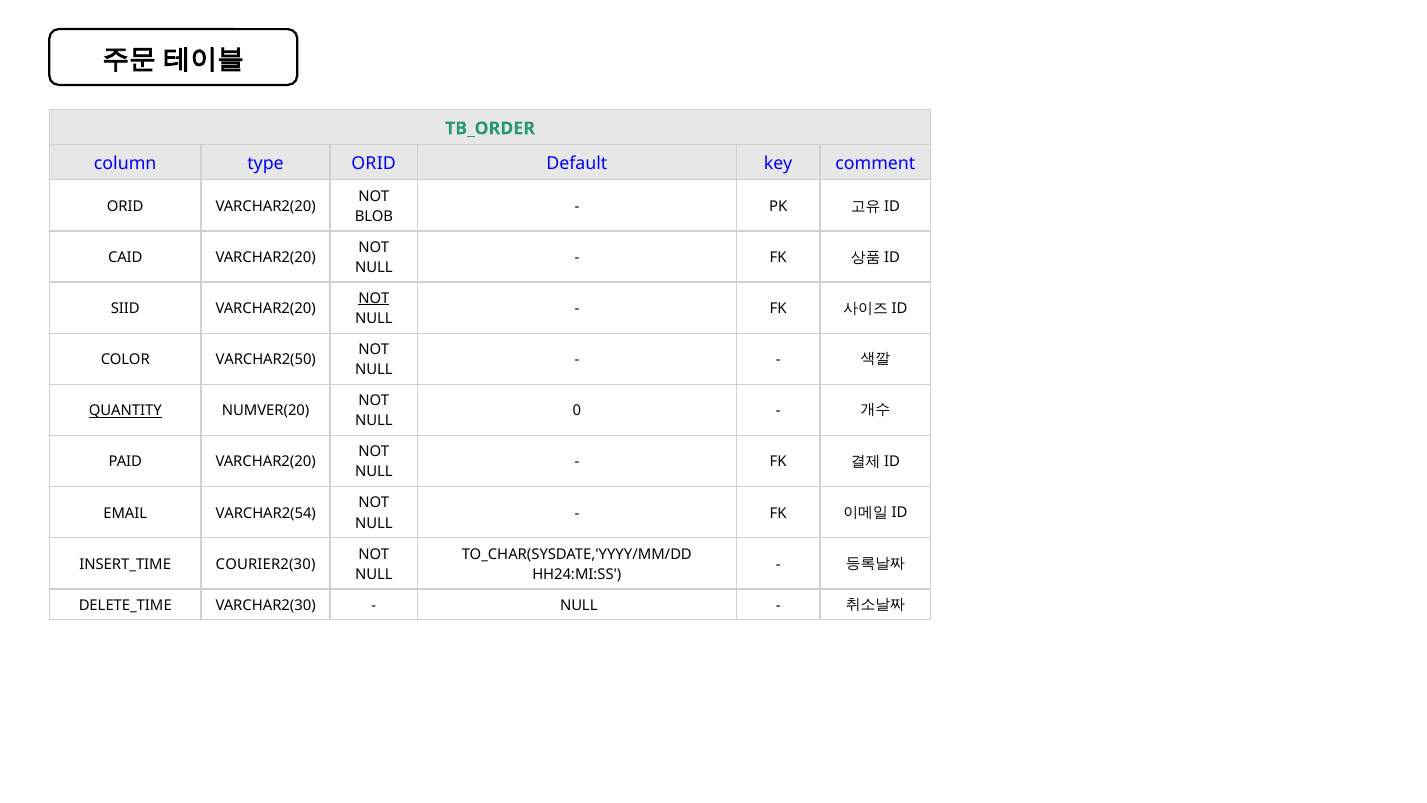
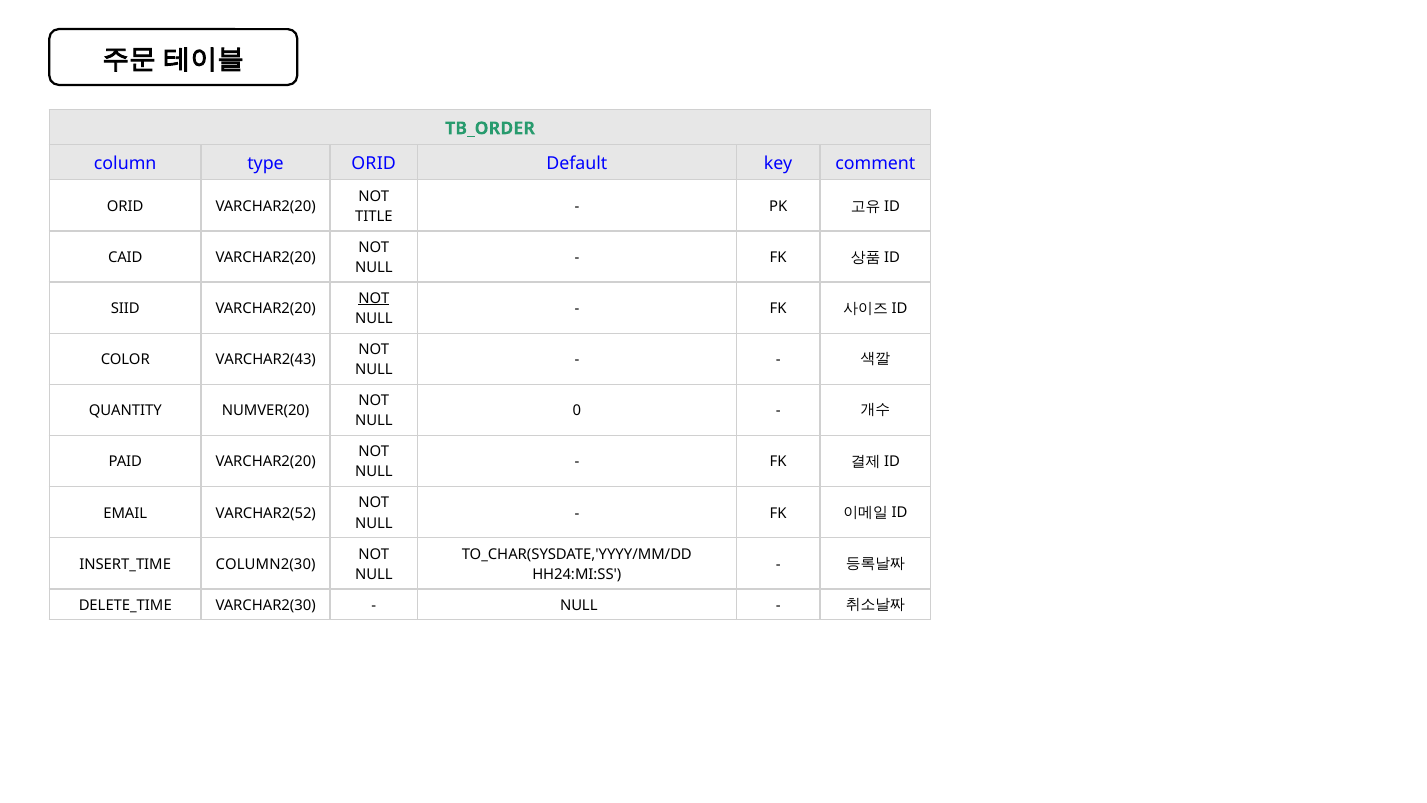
BLOB: BLOB -> TITLE (374, 216)
VARCHAR2(50: VARCHAR2(50 -> VARCHAR2(43 (266, 360)
QUANTITY underline: present -> none (125, 411)
VARCHAR2(54: VARCHAR2(54 -> VARCHAR2(52 (266, 513)
COURIER2(30: COURIER2(30 -> COLUMN2(30 (266, 564)
